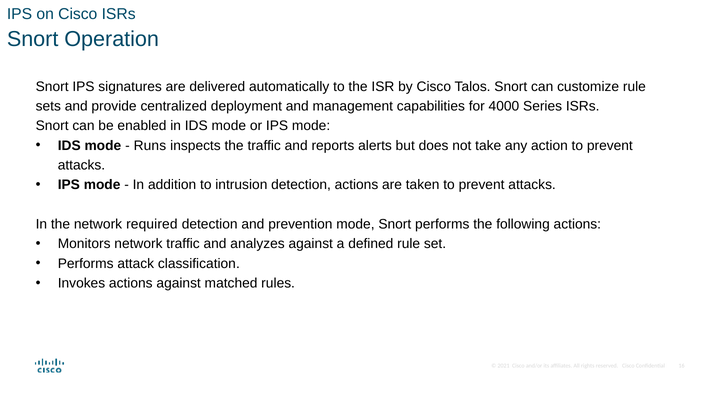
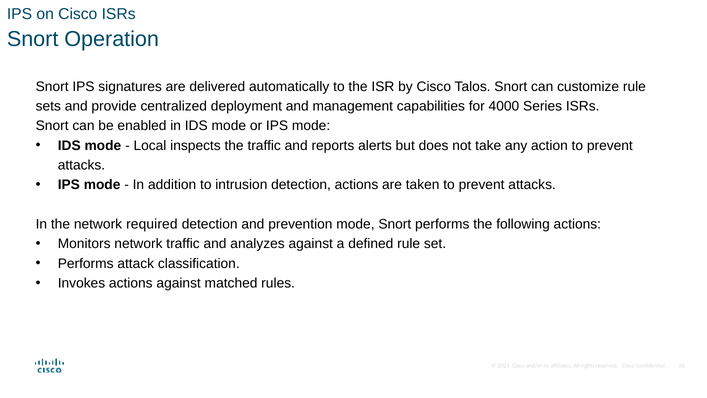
Runs: Runs -> Local (150, 145)
